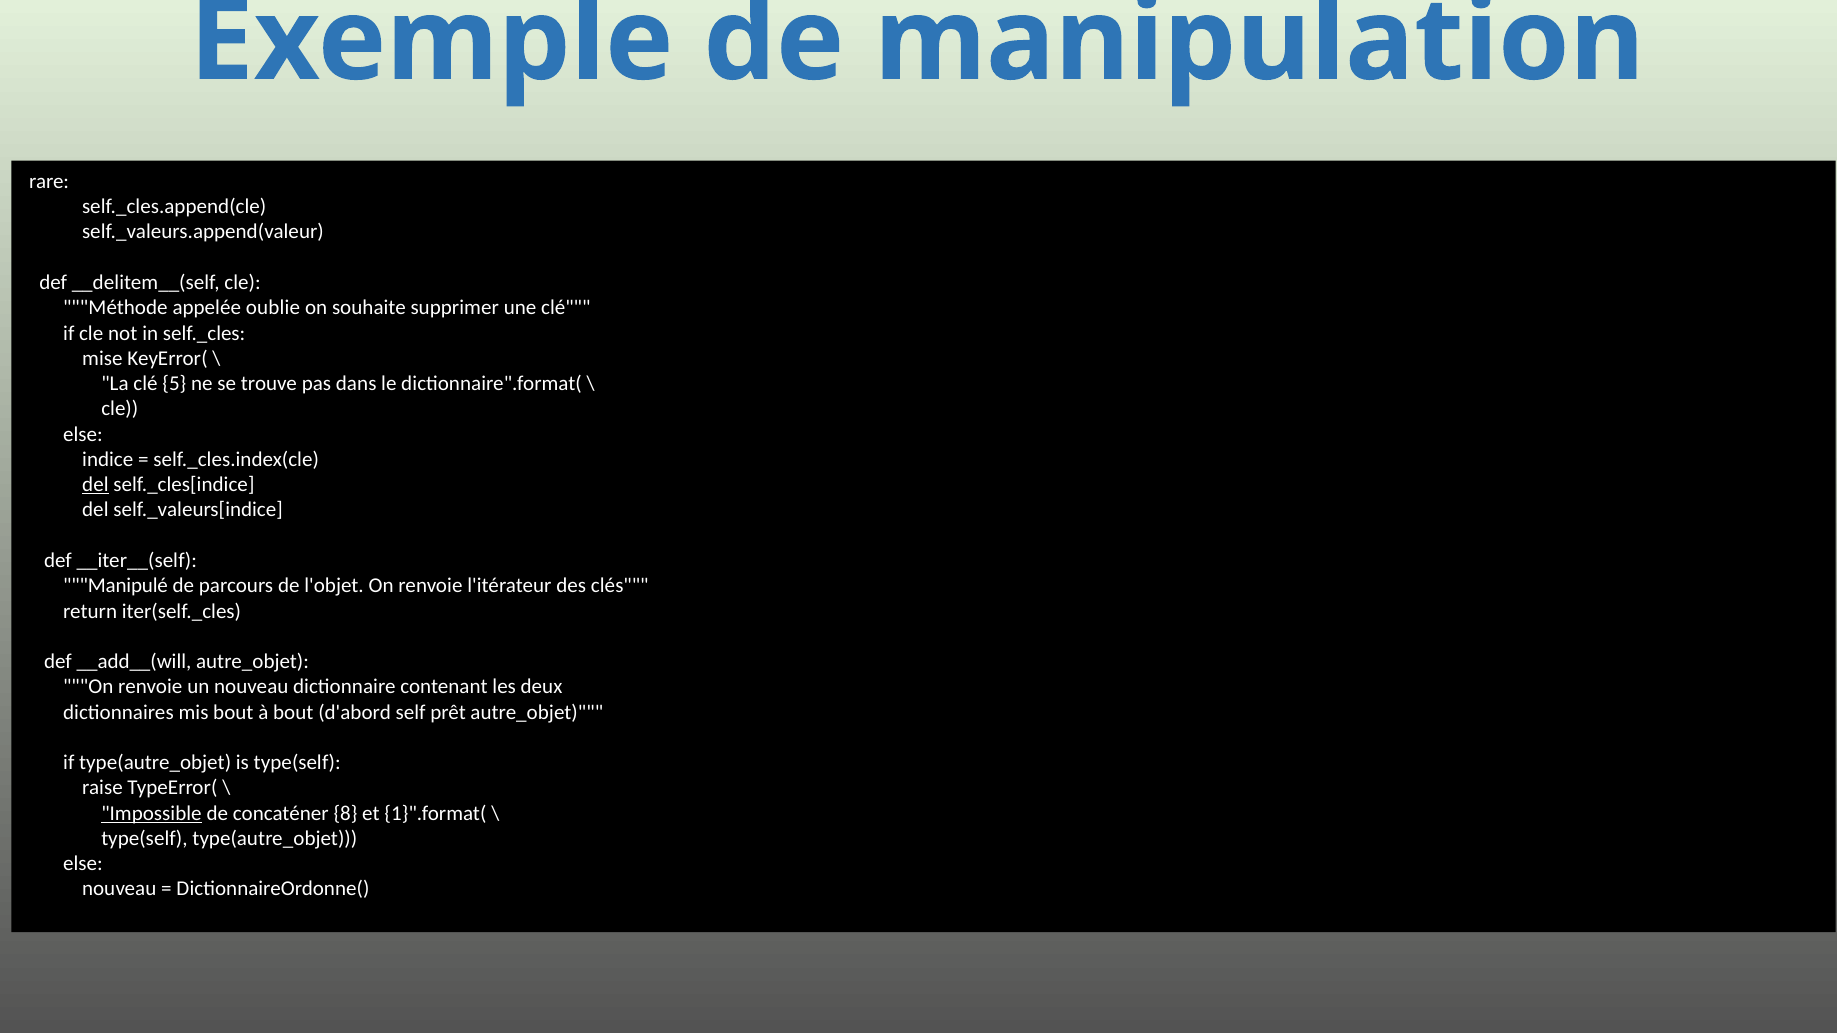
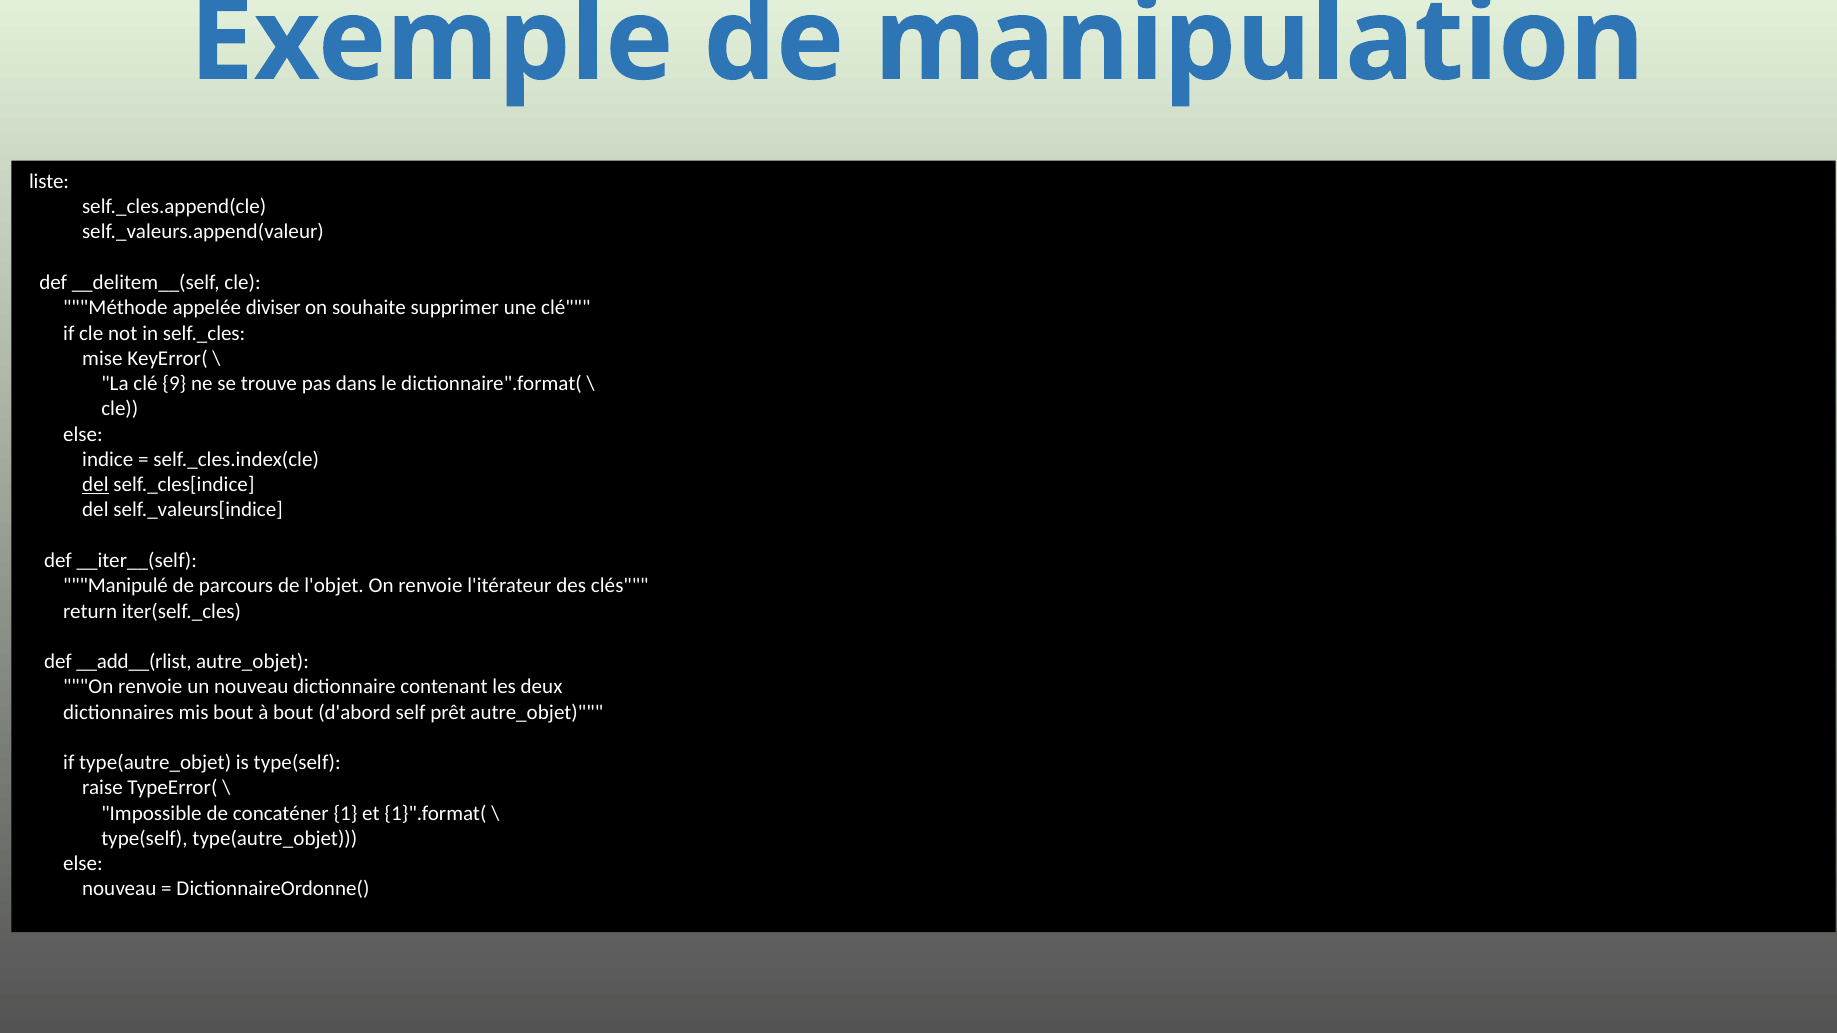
rare: rare -> liste (49, 182)
oublie: oublie -> diviser (273, 308)
5: 5 -> 9 (174, 384)
__add__(will: __add__(will -> __add__(rlist (134, 662)
Impossible underline: present -> none (151, 813)
8: 8 -> 1 (345, 813)
